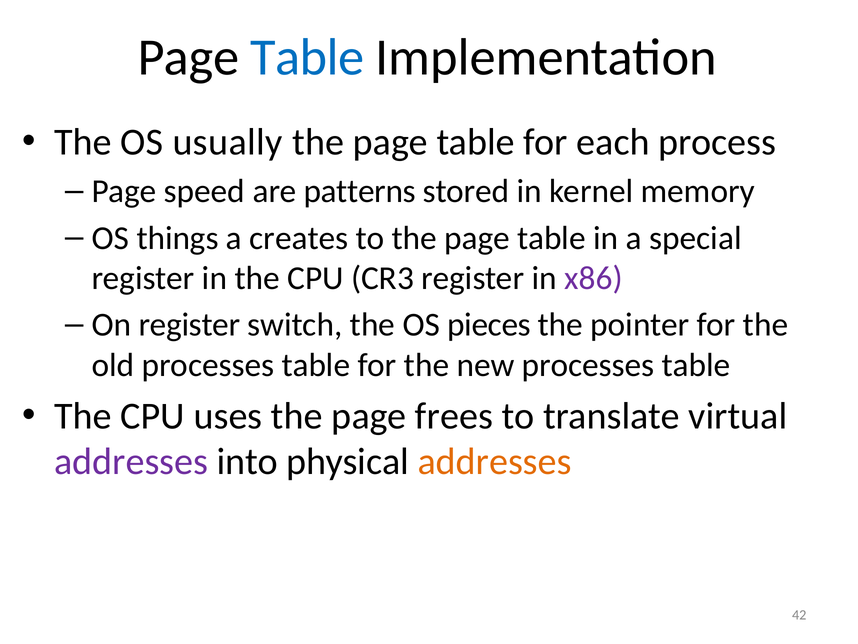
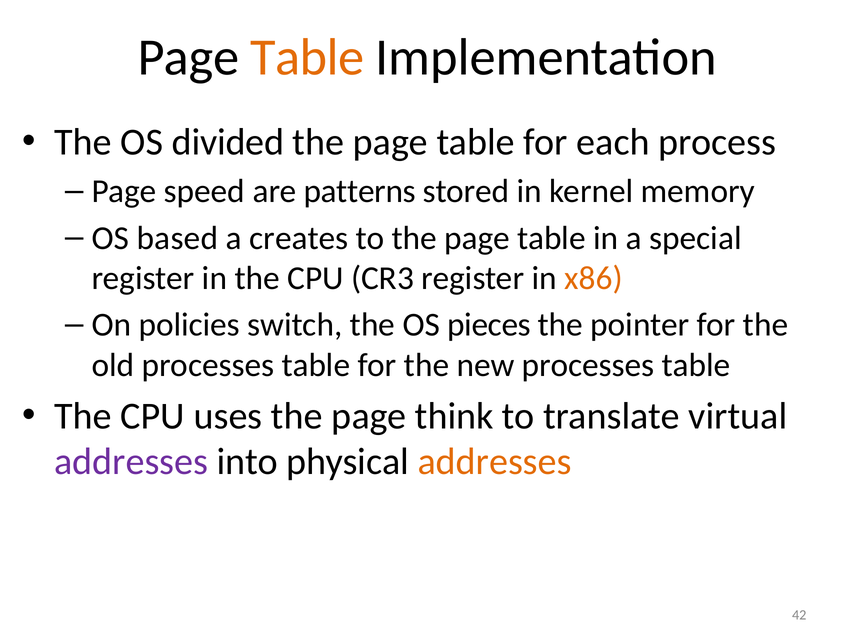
Table colour: blue -> orange (307, 57)
usually: usually -> divided (228, 142)
things: things -> based (177, 238)
x86 colour: purple -> orange (594, 278)
On register: register -> policies (189, 325)
frees: frees -> think (454, 416)
